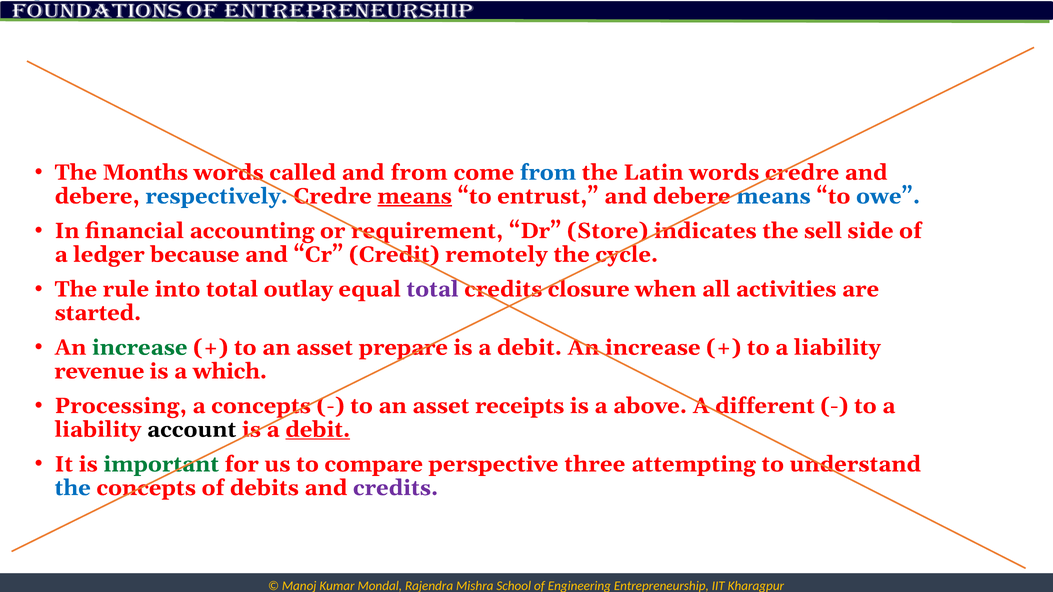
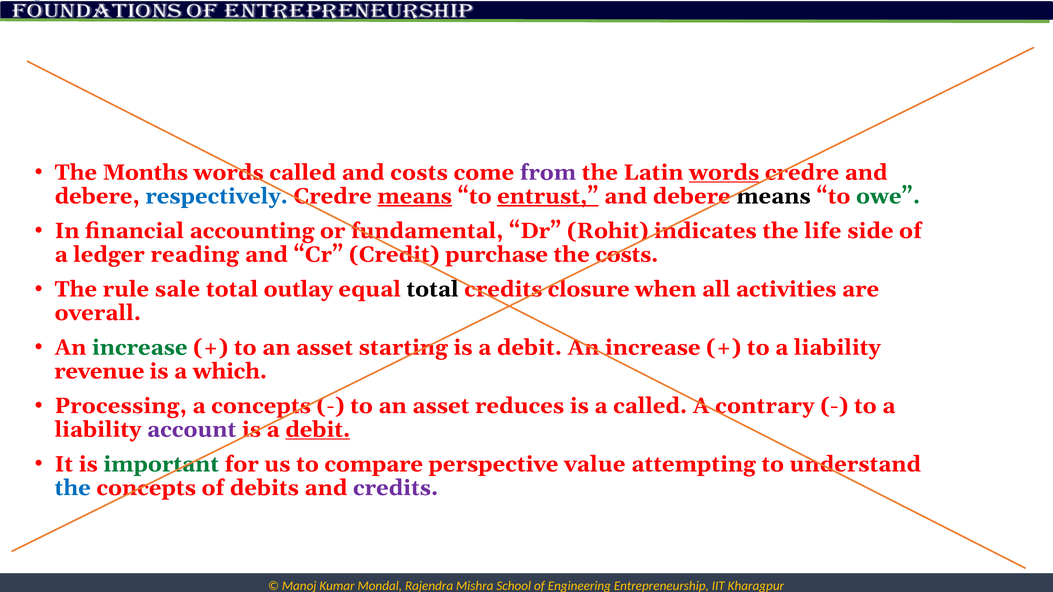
and from: from -> costs (419, 173)
from colour: blue -> purple (548, 173)
words underline: none -> present (724, 173)
entrust underline: none -> present (548, 196)
means colour: blue -> black (773, 196)
owe colour: blue -> green (888, 196)
requirement: requirement -> fundamental (427, 231)
Store: Store -> Rohit (608, 231)
sell: sell -> life (823, 231)
because: because -> reading (195, 255)
remotely: remotely -> purchase (497, 255)
the cycle: cycle -> costs (627, 255)
into: into -> sale (177, 289)
total colour: purple -> black (432, 289)
started: started -> overall (98, 313)
prepare: prepare -> starting (403, 348)
receipts: receipts -> reduces (520, 406)
a above: above -> called (650, 406)
different: different -> contrary (765, 406)
account colour: black -> purple (192, 430)
three: three -> value (595, 464)
